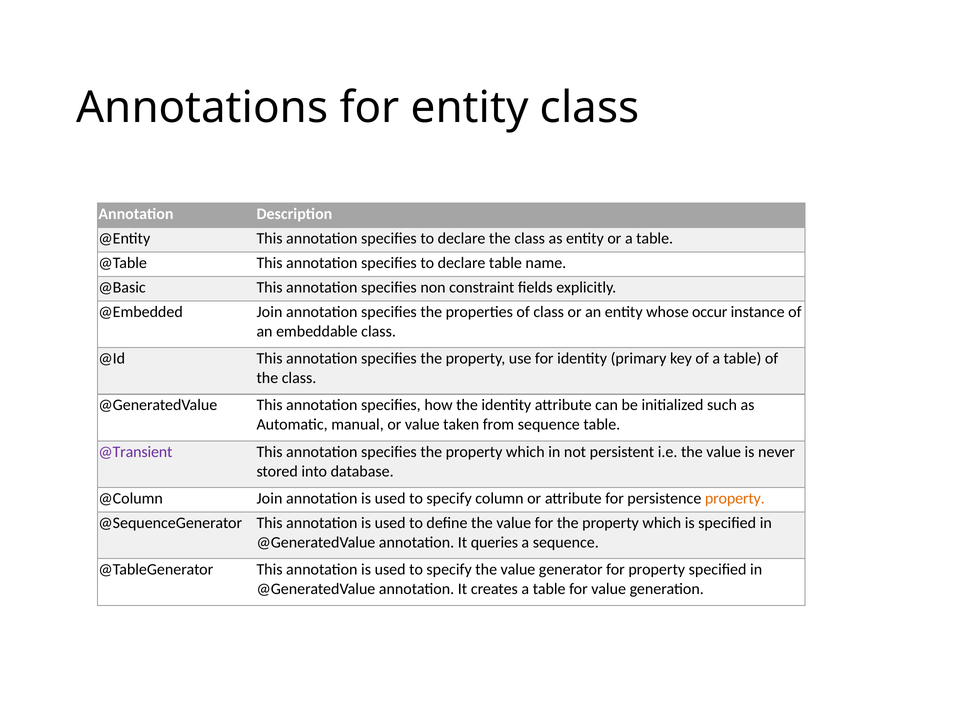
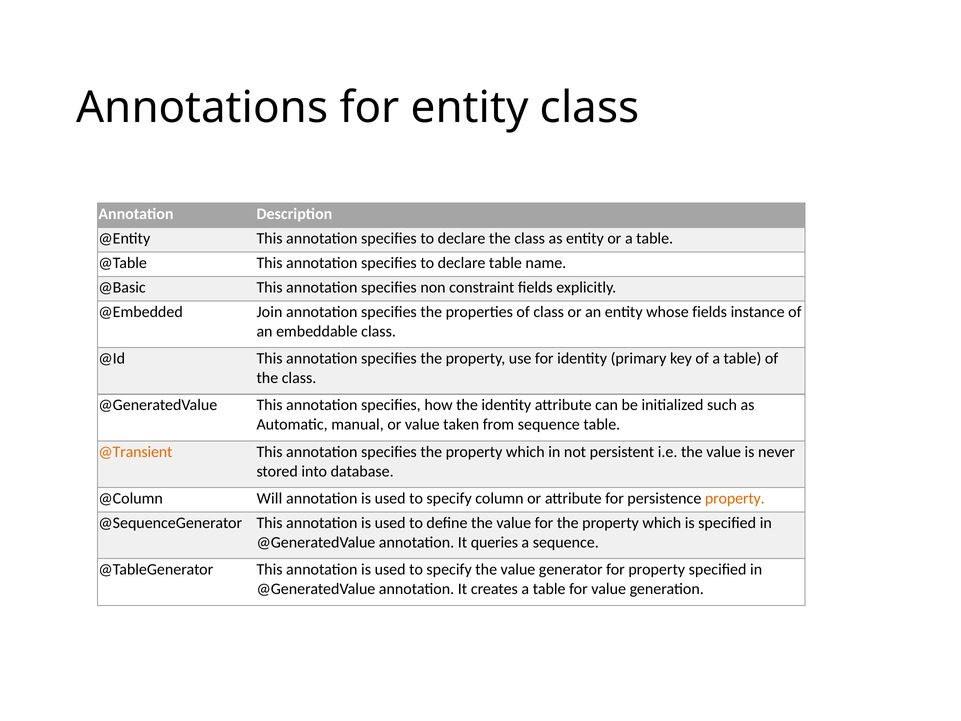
whose occur: occur -> fields (710, 312)
@Transient colour: purple -> orange (135, 452)
@Column Join: Join -> Will (269, 498)
